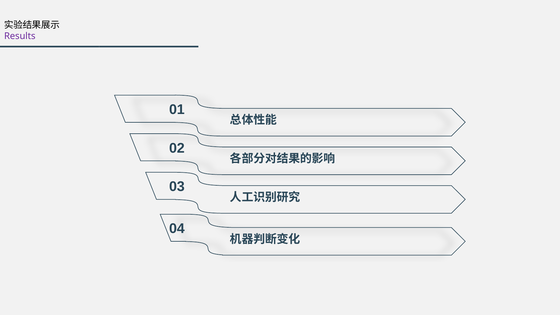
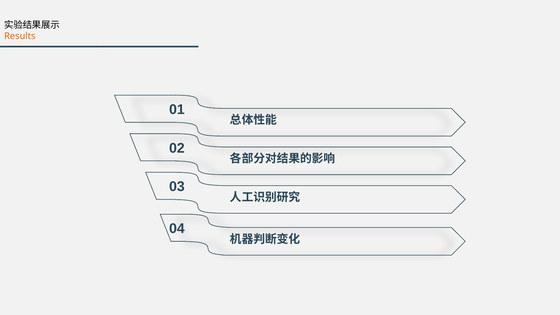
Results colour: purple -> orange (20, 36)
